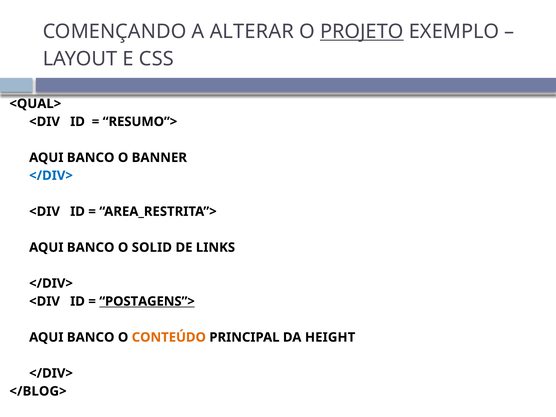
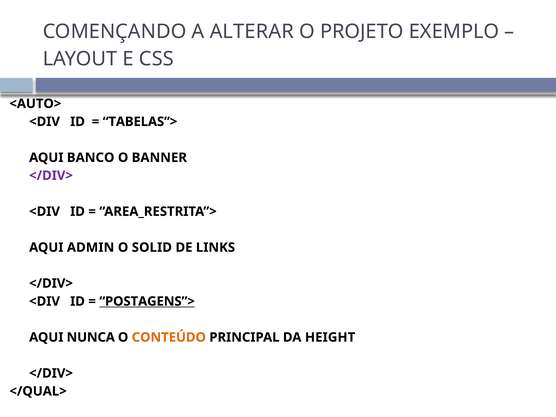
PROJETO underline: present -> none (362, 31)
<QUAL>: <QUAL> -> <AUTO> (35, 104)
RESUMO”>: RESUMO”> -> TABELAS”> (140, 122)
</DIV> colour: blue -> purple (51, 176)
BANCO: BANCO -> ADMIN (91, 247)
BANCO: BANCO -> NUNCA (91, 337)
</BLOG>: </BLOG> -> </QUAL> (38, 391)
